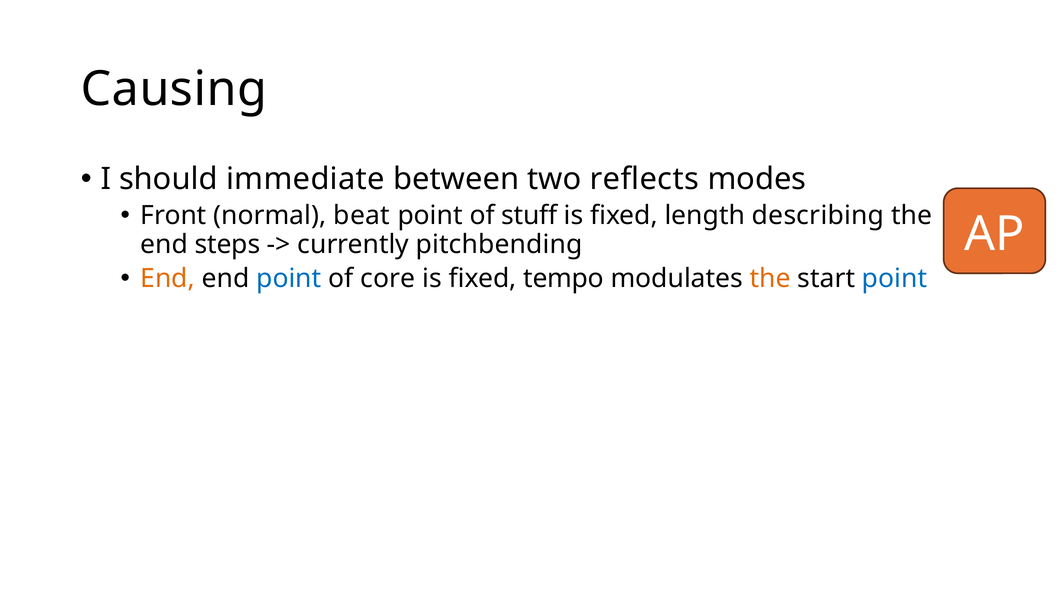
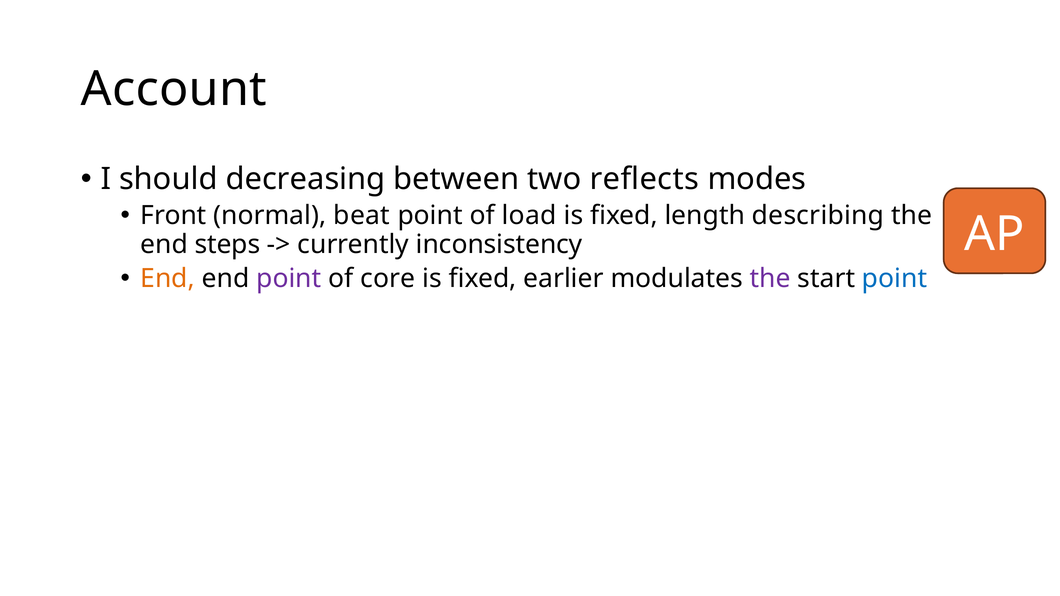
Causing: Causing -> Account (174, 89)
immediate: immediate -> decreasing (306, 179)
stuff: stuff -> load (529, 216)
pitchbending: pitchbending -> inconsistency (499, 244)
point colour: blue -> purple (289, 278)
tempo: tempo -> earlier (564, 278)
the colour: orange -> purple (770, 278)
